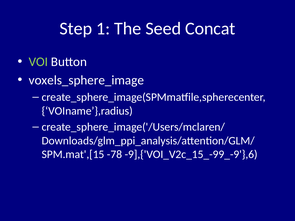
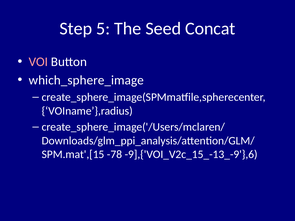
1: 1 -> 5 (103, 29)
VOI colour: light green -> pink (38, 62)
voxels_sphere_image: voxels_sphere_image -> which_sphere_image (86, 80)
-9],{'VOI_V2c_15_-99_-9'},6: -9],{'VOI_V2c_15_-99_-9'},6 -> -9],{'VOI_V2c_15_-13_-9'},6 (191, 155)
